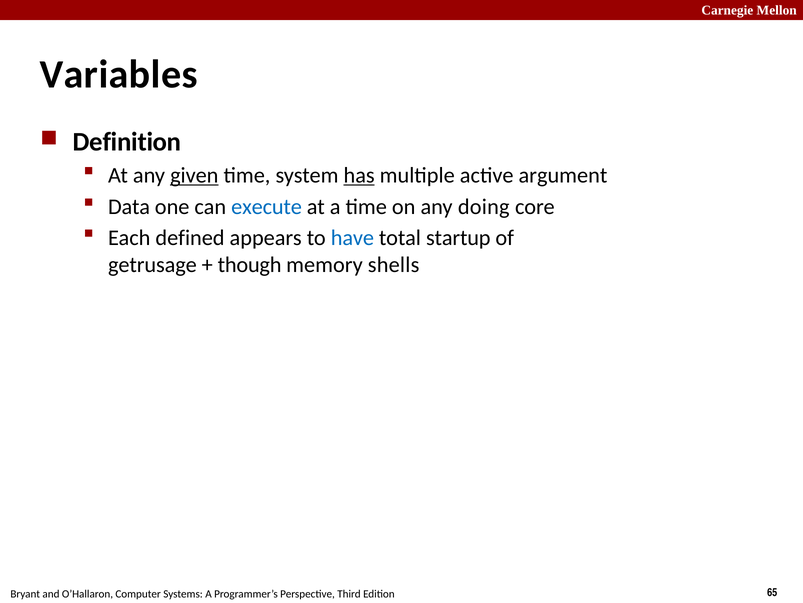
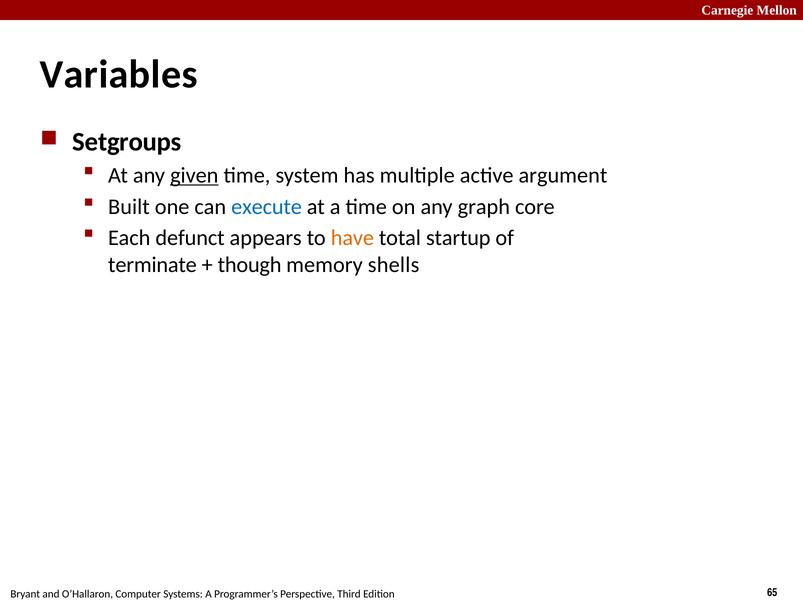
Definition: Definition -> Setgroups (127, 142)
has underline: present -> none (359, 175)
Data: Data -> Built (129, 206)
doing: doing -> graph (484, 206)
defined: defined -> defunct (190, 238)
have colour: blue -> orange (352, 238)
getrusage: getrusage -> terminate (152, 264)
